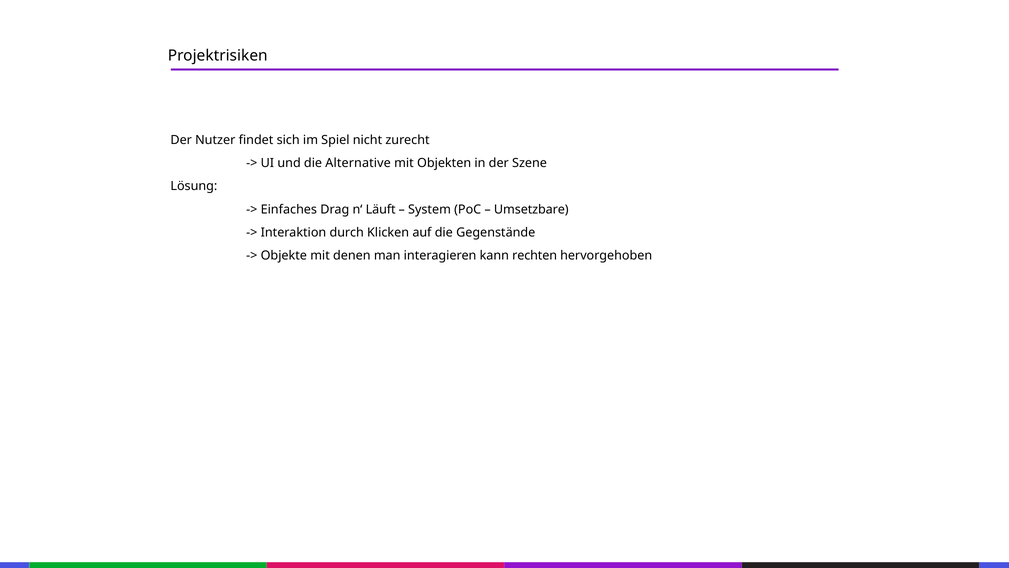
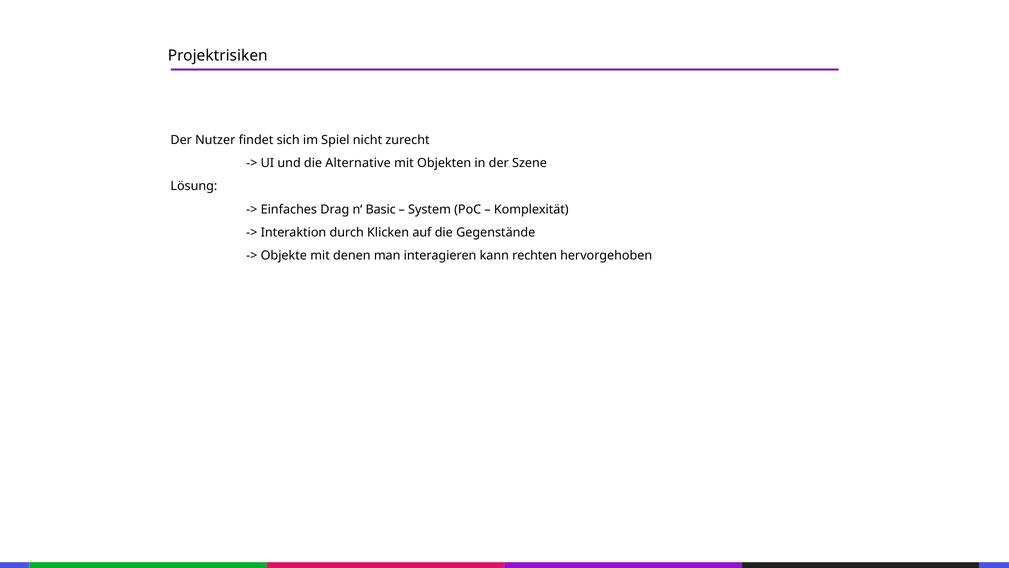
Läuft: Läuft -> Basic (381, 209)
Umsetzbare: Umsetzbare -> Komplexität (531, 209)
